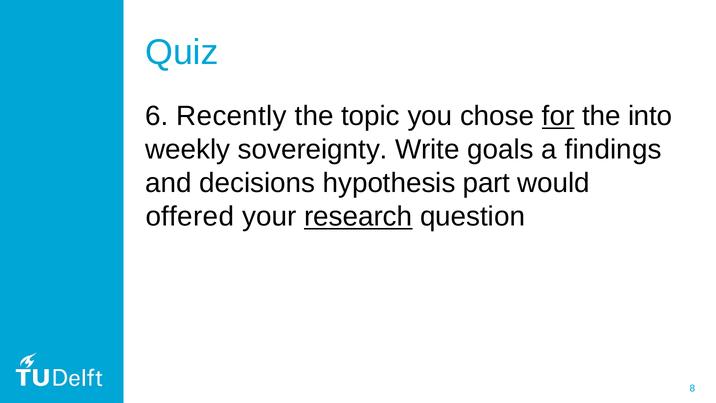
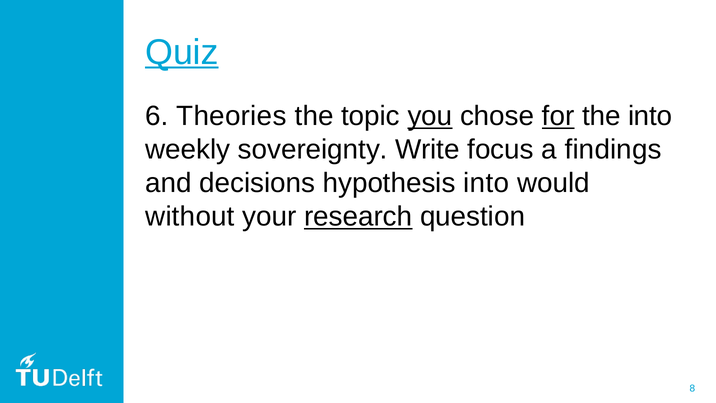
Quiz underline: none -> present (182, 52)
Recently: Recently -> Theories (232, 116)
you underline: none -> present (430, 116)
goals: goals -> focus (501, 150)
hypothesis part: part -> into (486, 183)
offered: offered -> without (190, 217)
